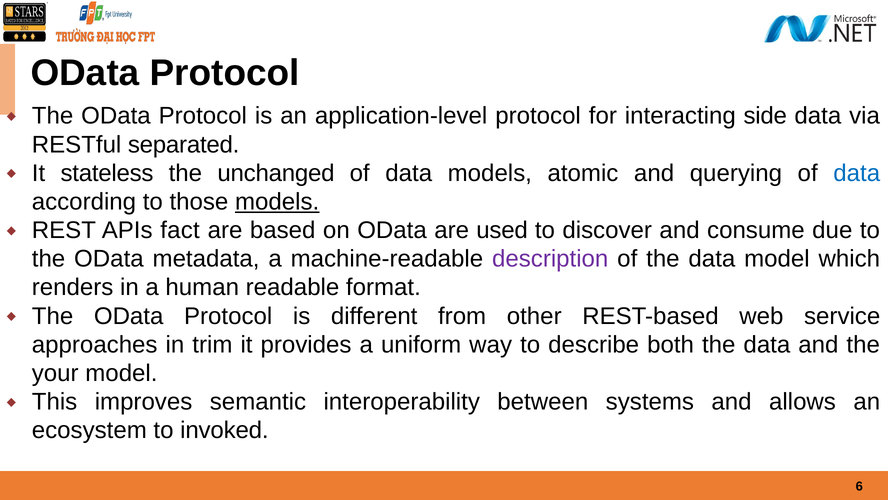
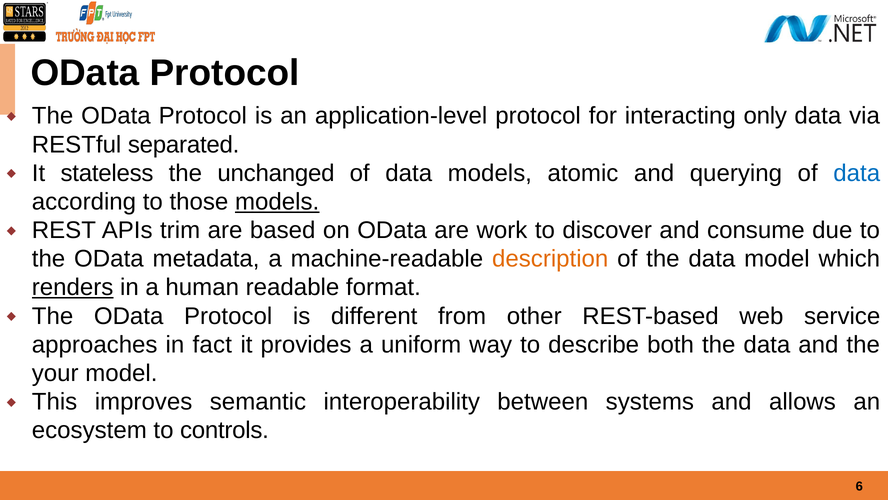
side: side -> only (765, 116)
fact: fact -> trim (180, 230)
used: used -> work (502, 230)
description colour: purple -> orange (550, 259)
renders underline: none -> present (73, 287)
trim: trim -> fact (212, 344)
invoked: invoked -> controls (224, 430)
